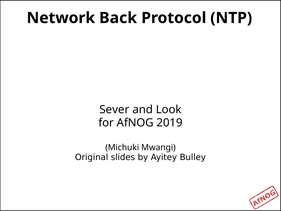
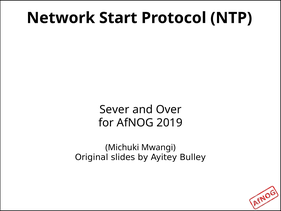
Back: Back -> Start (118, 18)
Look: Look -> Over (169, 109)
